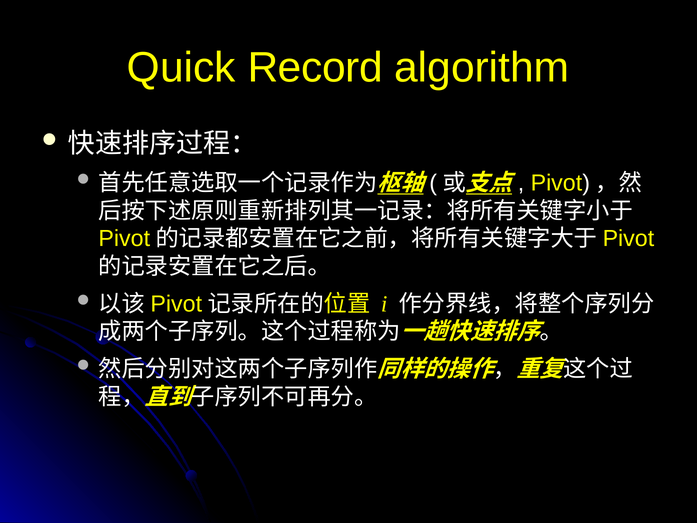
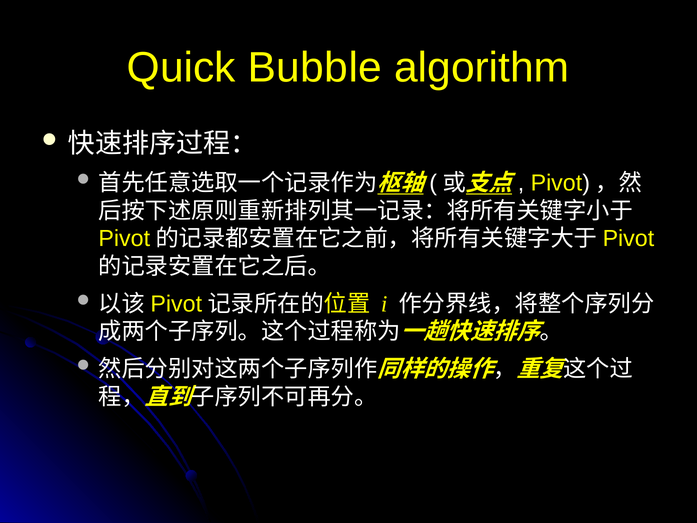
Record: Record -> Bubble (315, 68)
